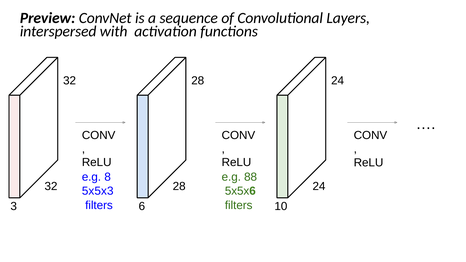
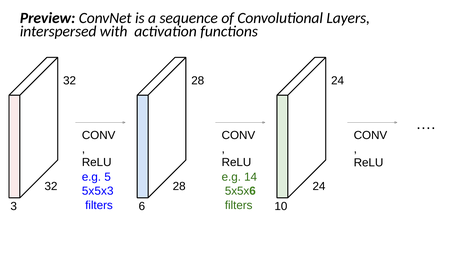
8: 8 -> 5 (108, 177)
88: 88 -> 14 (251, 177)
